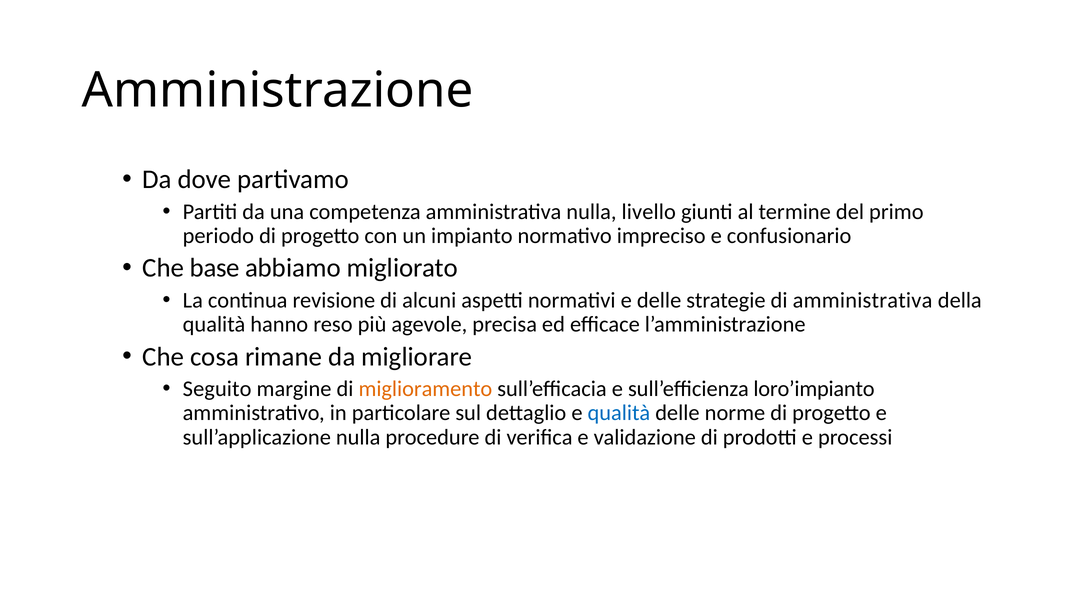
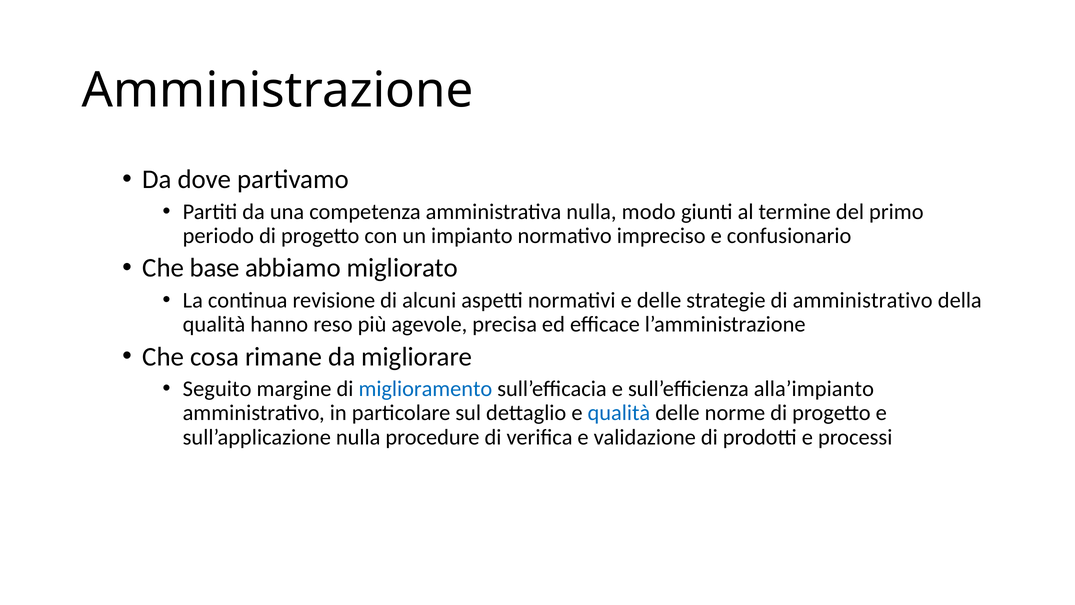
livello: livello -> modo (649, 212)
di amministrativa: amministrativa -> amministrativo (863, 300)
miglioramento colour: orange -> blue (425, 389)
loro’impianto: loro’impianto -> alla’impianto (814, 389)
